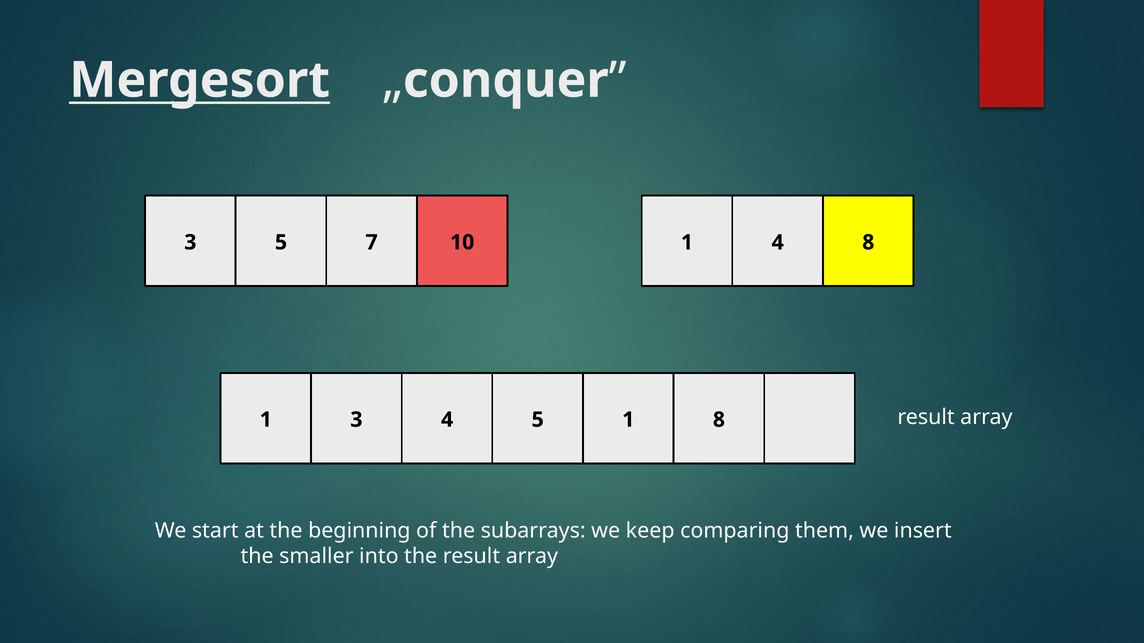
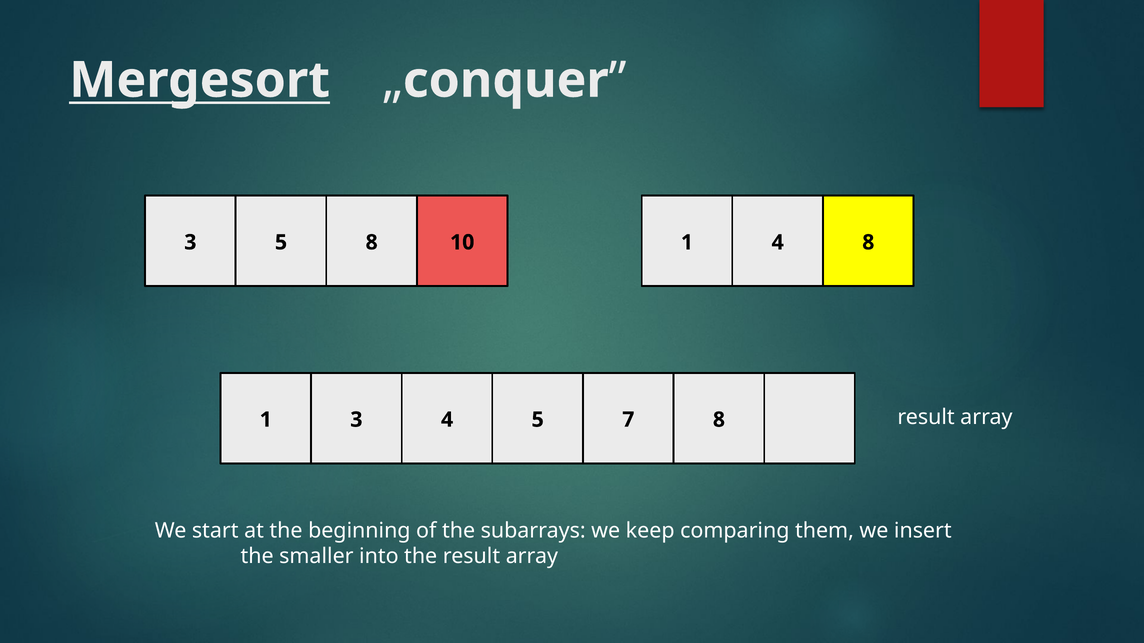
5 7: 7 -> 8 (372, 243)
5 1: 1 -> 7 (628, 420)
